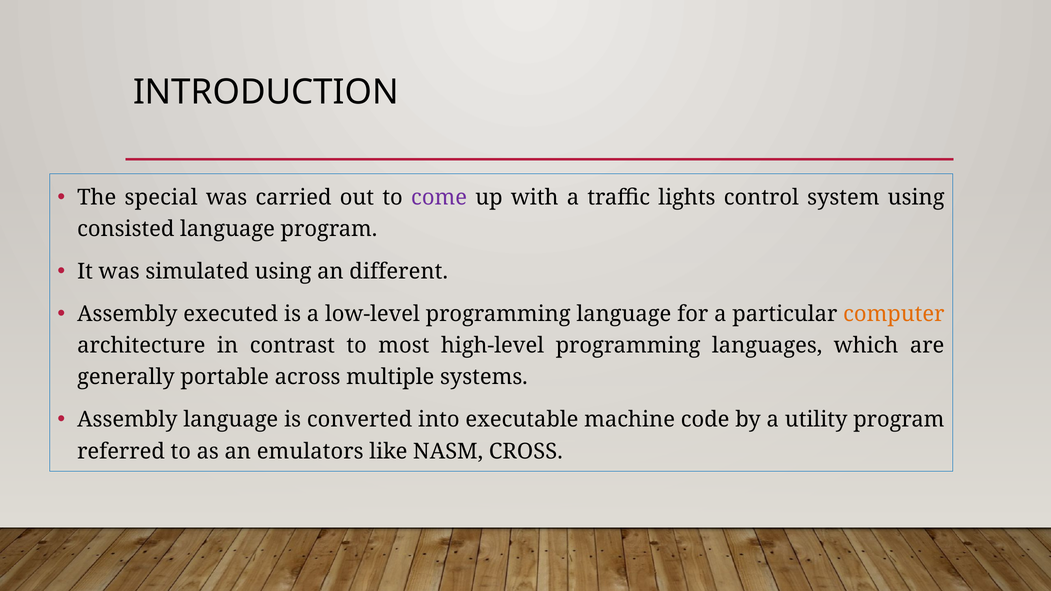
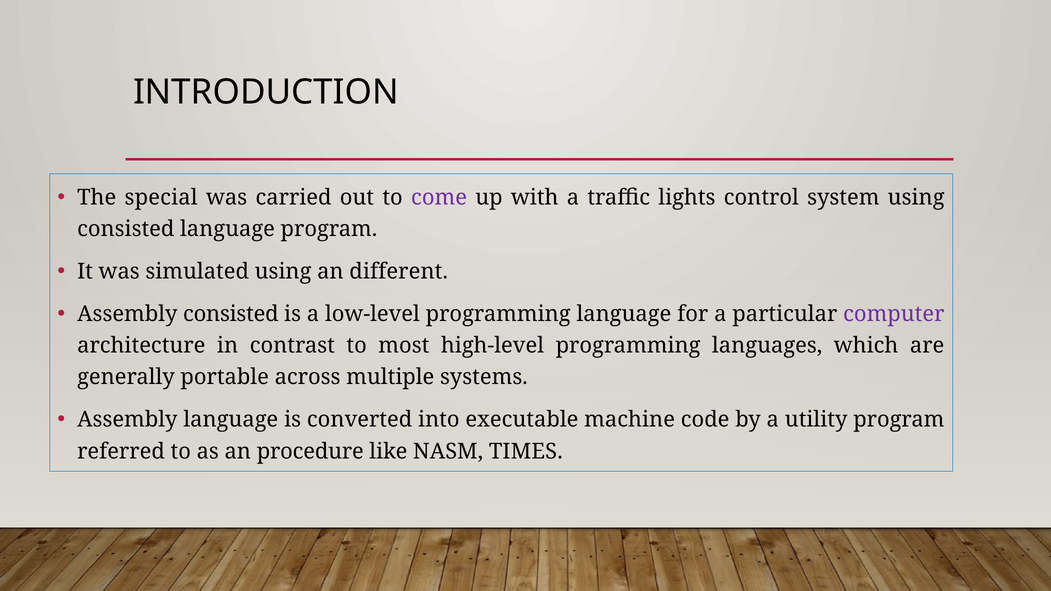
Assembly executed: executed -> consisted (231, 314)
computer colour: orange -> purple (894, 314)
emulators: emulators -> procedure (310, 451)
CROSS: CROSS -> TIMES (526, 451)
